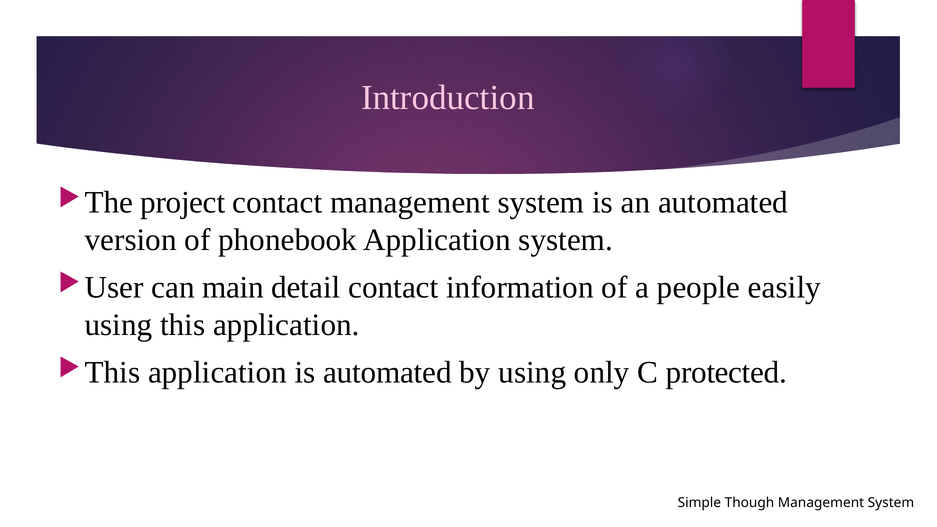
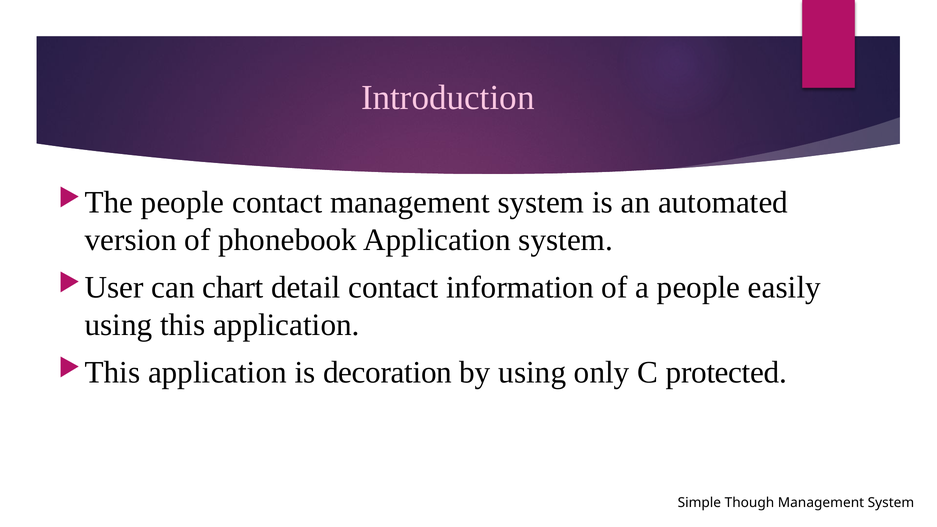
project: project -> people (183, 203)
main: main -> chart (233, 288)
is automated: automated -> decoration (388, 372)
